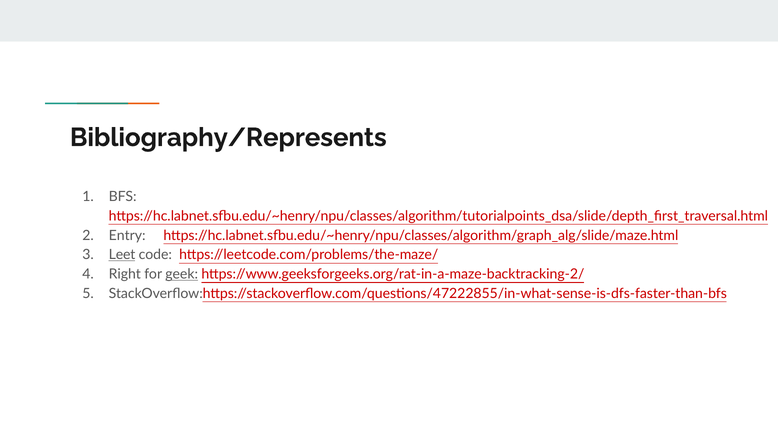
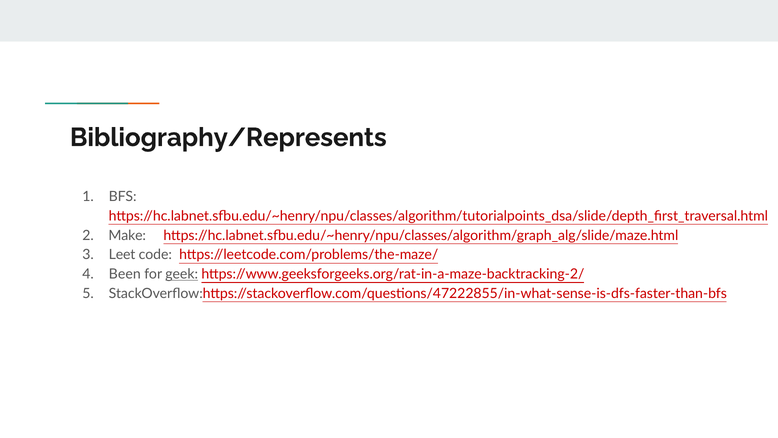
Entry: Entry -> Make (127, 235)
Leet underline: present -> none (122, 255)
Right: Right -> Been (125, 274)
